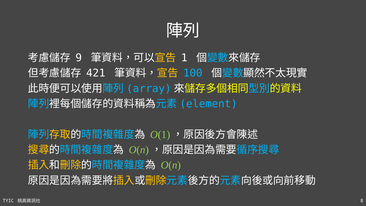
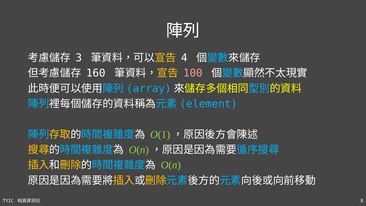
9: 9 -> 3 (79, 58)
1: 1 -> 4 (184, 58)
421: 421 -> 160 (96, 73)
100 colour: light blue -> pink (193, 73)
